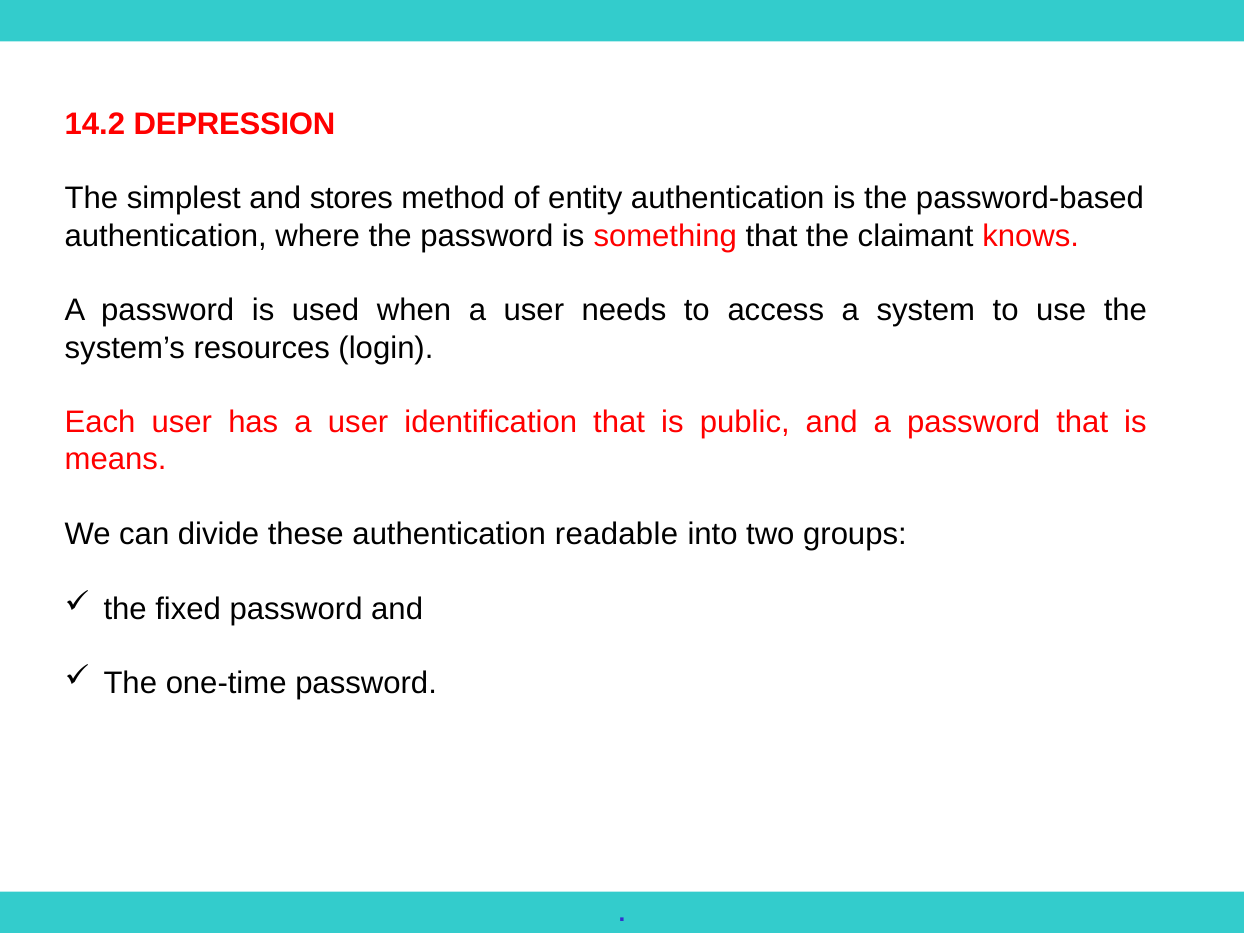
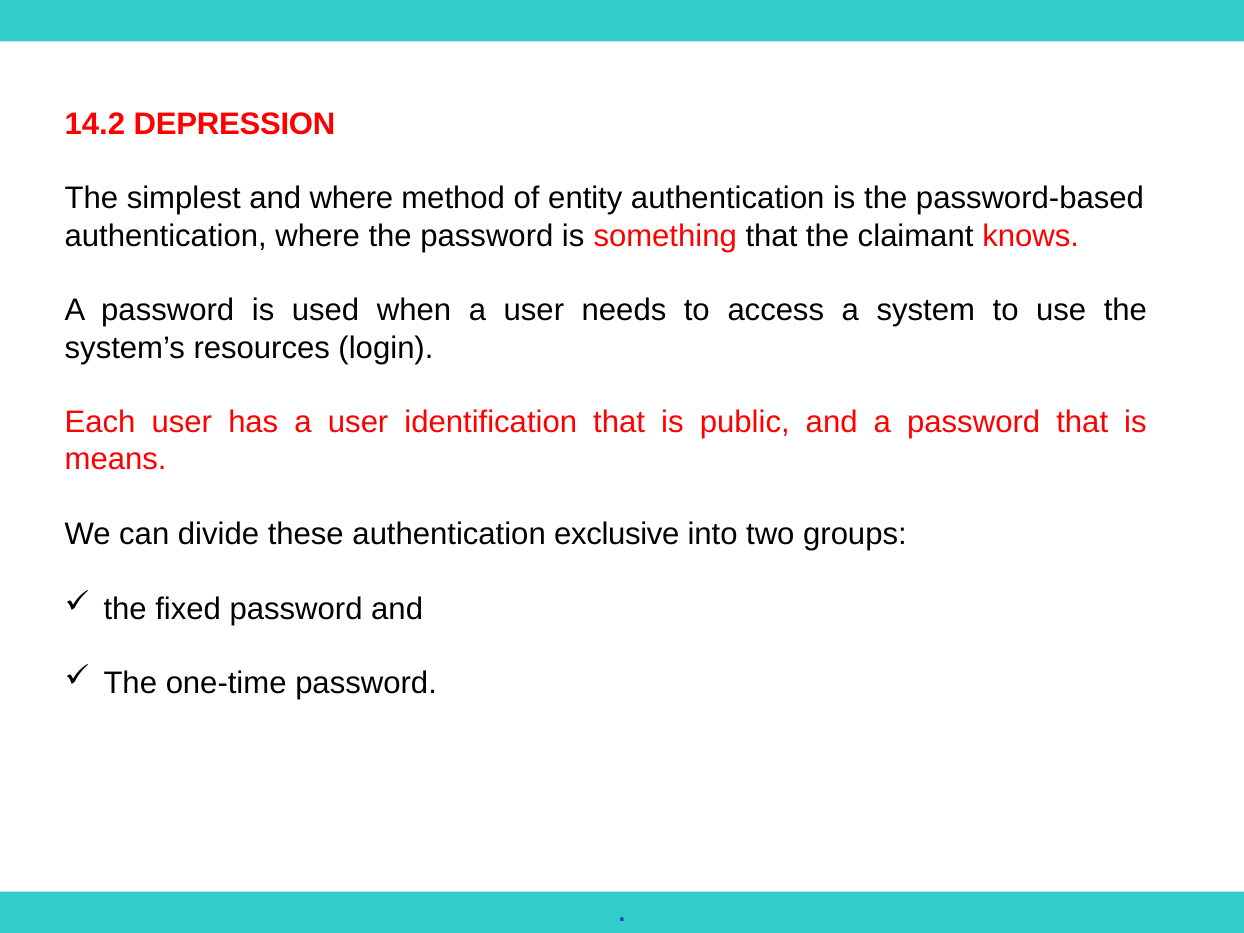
and stores: stores -> where (351, 198)
readable: readable -> exclusive (617, 534)
